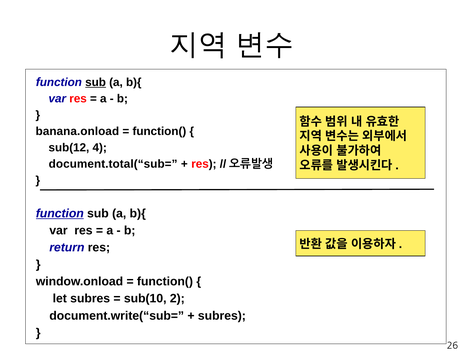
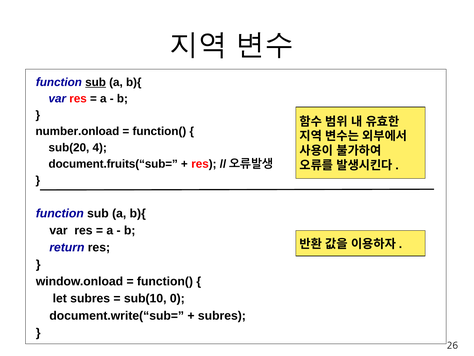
banana.onload: banana.onload -> number.onload (77, 131)
sub(12: sub(12 -> sub(20 (69, 147)
document.total(“sub=: document.total(“sub= -> document.fruits(“sub= (113, 164)
function underline: present -> none (60, 213)
2: 2 -> 0 (177, 298)
